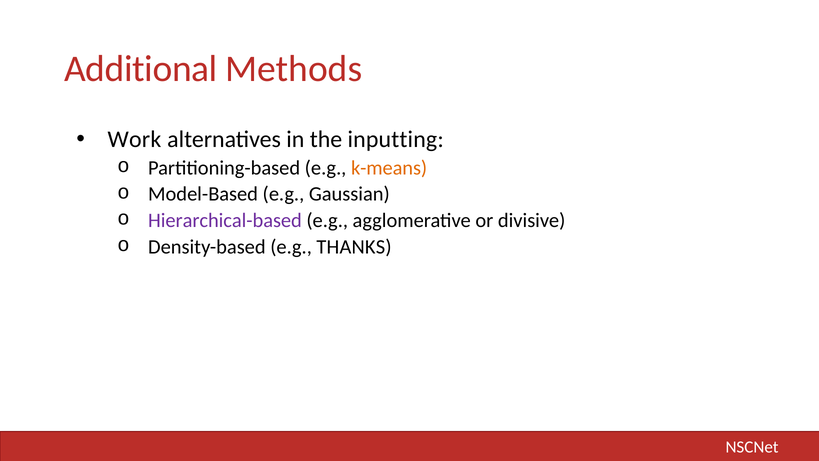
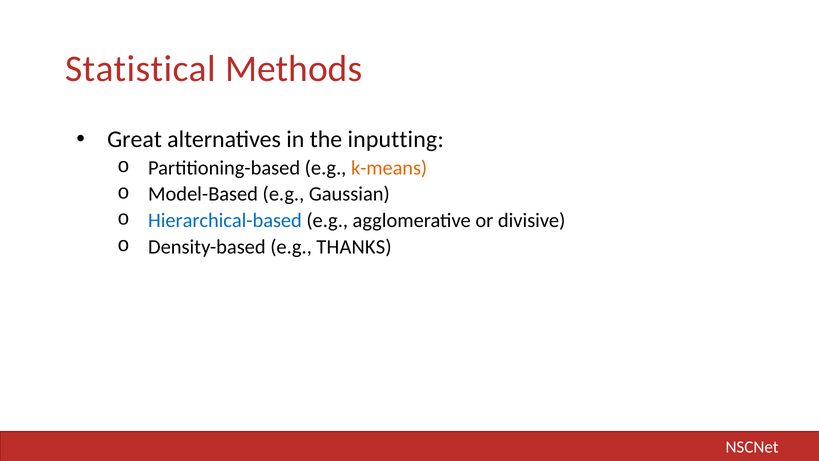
Additional: Additional -> Statistical (140, 69)
Work: Work -> Great (135, 139)
Hierarchical-based colour: purple -> blue (225, 220)
